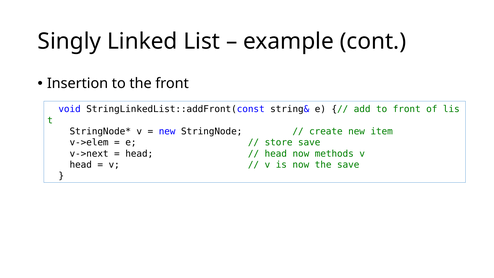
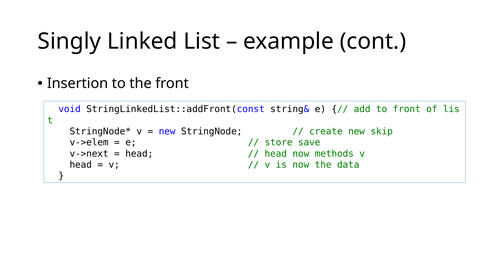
item: item -> skip (382, 131)
the save: save -> data (348, 165)
